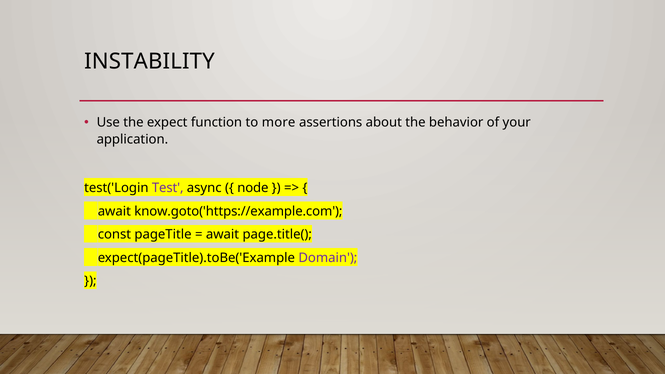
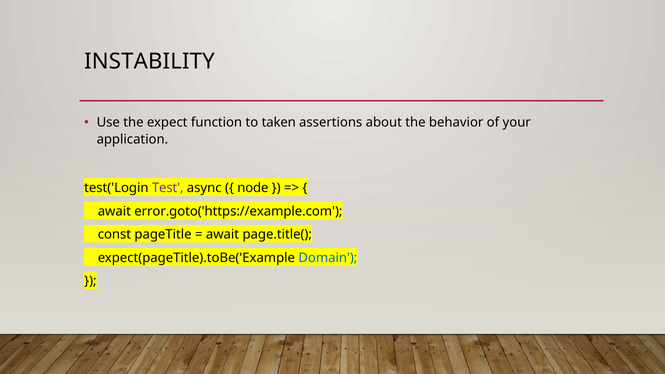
more: more -> taken (279, 123)
know.goto('https://example.com: know.goto('https://example.com -> error.goto('https://example.com (238, 211)
Domain colour: purple -> blue (328, 258)
